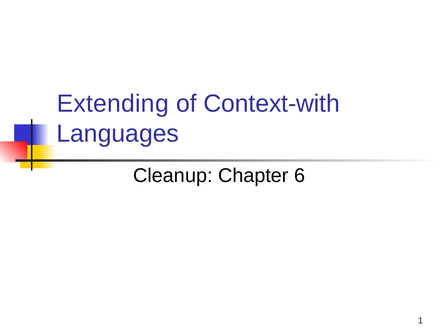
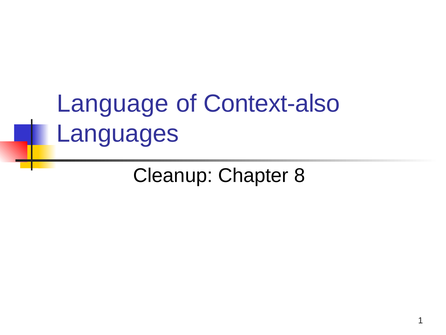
Extending: Extending -> Language (113, 104)
Context-with: Context-with -> Context-also (272, 104)
6: 6 -> 8 (300, 175)
